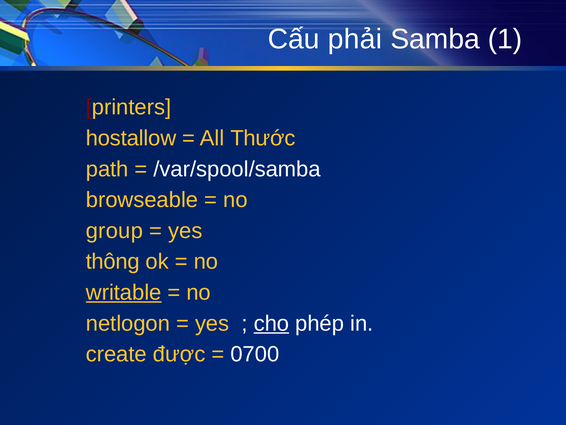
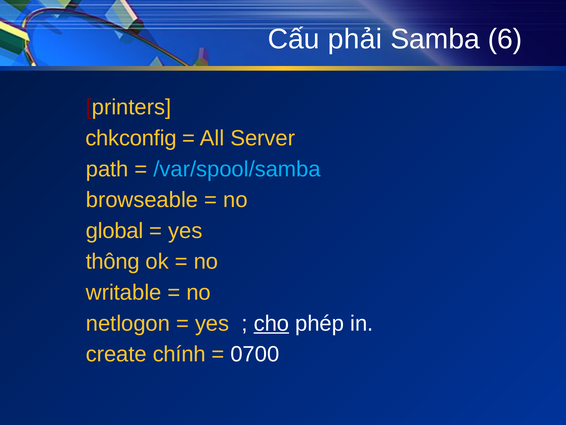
1: 1 -> 6 (505, 39)
hostallow: hostallow -> chkconfig (131, 138)
Thước: Thước -> Server (263, 138)
/var/spool/samba colour: white -> light blue (237, 169)
group: group -> global (115, 231)
writable underline: present -> none (124, 292)
được: được -> chính (179, 354)
